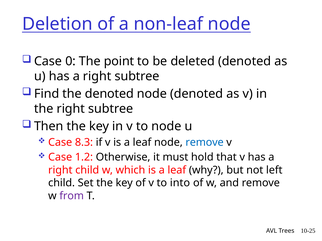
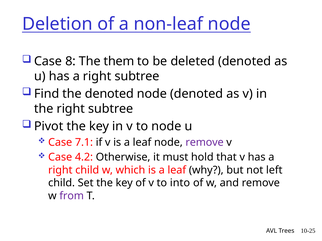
0: 0 -> 8 (71, 61)
point: point -> them (119, 61)
Then: Then -> Pivot (49, 127)
8.3: 8.3 -> 7.1 (84, 143)
remove colour: blue -> purple (205, 143)
1.2: 1.2 -> 4.2 (84, 158)
